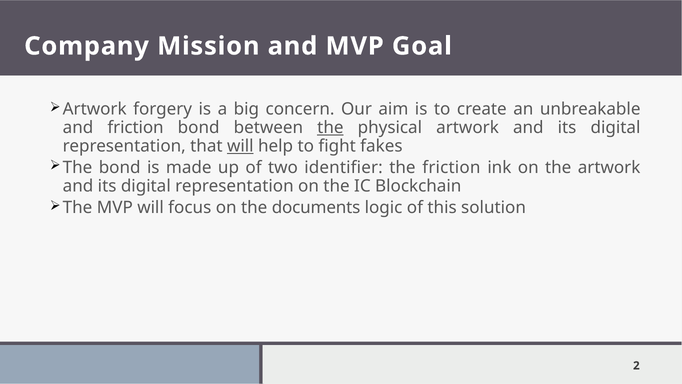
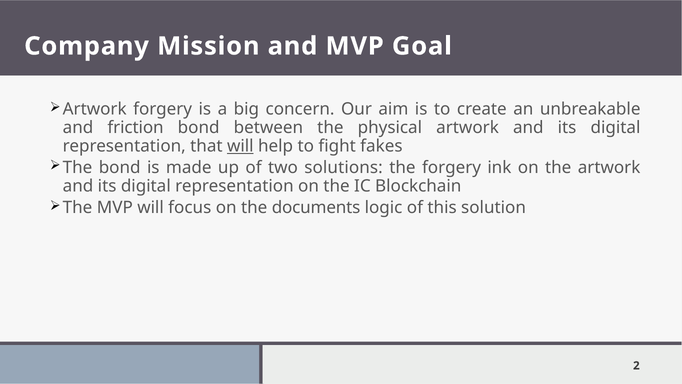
the underline: present -> none (330, 127)
identifier: identifier -> solutions (344, 167)
the friction: friction -> forgery (452, 167)
